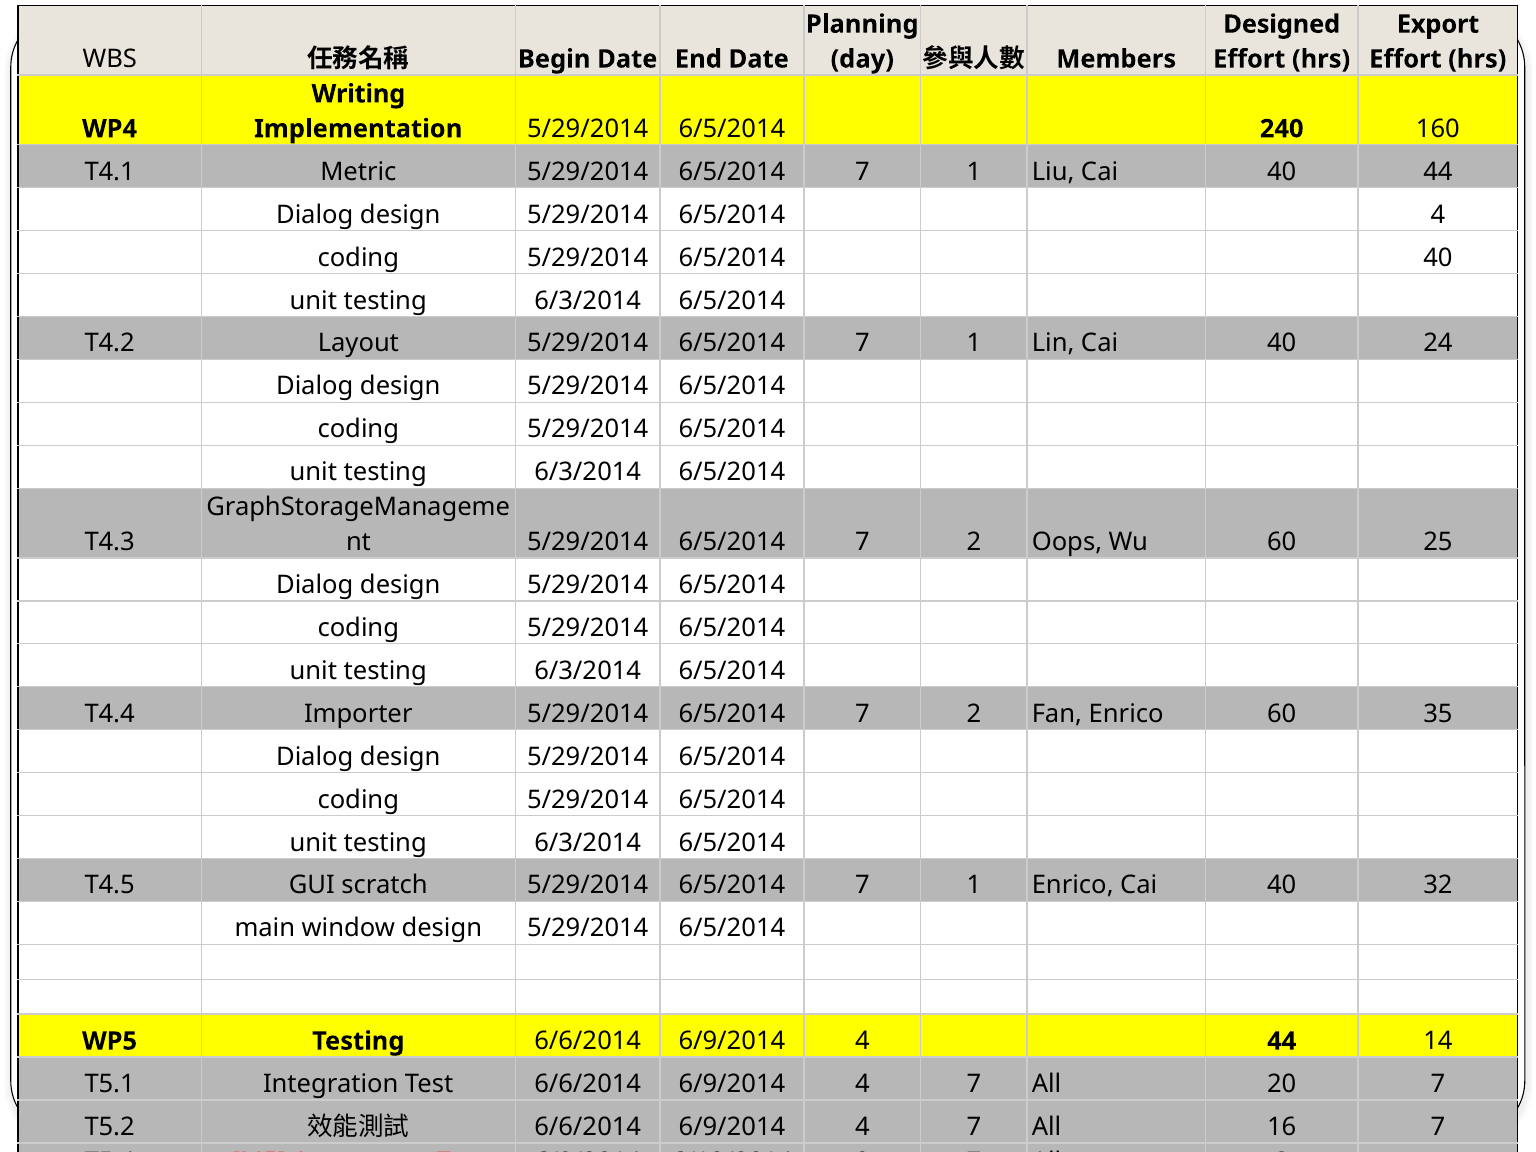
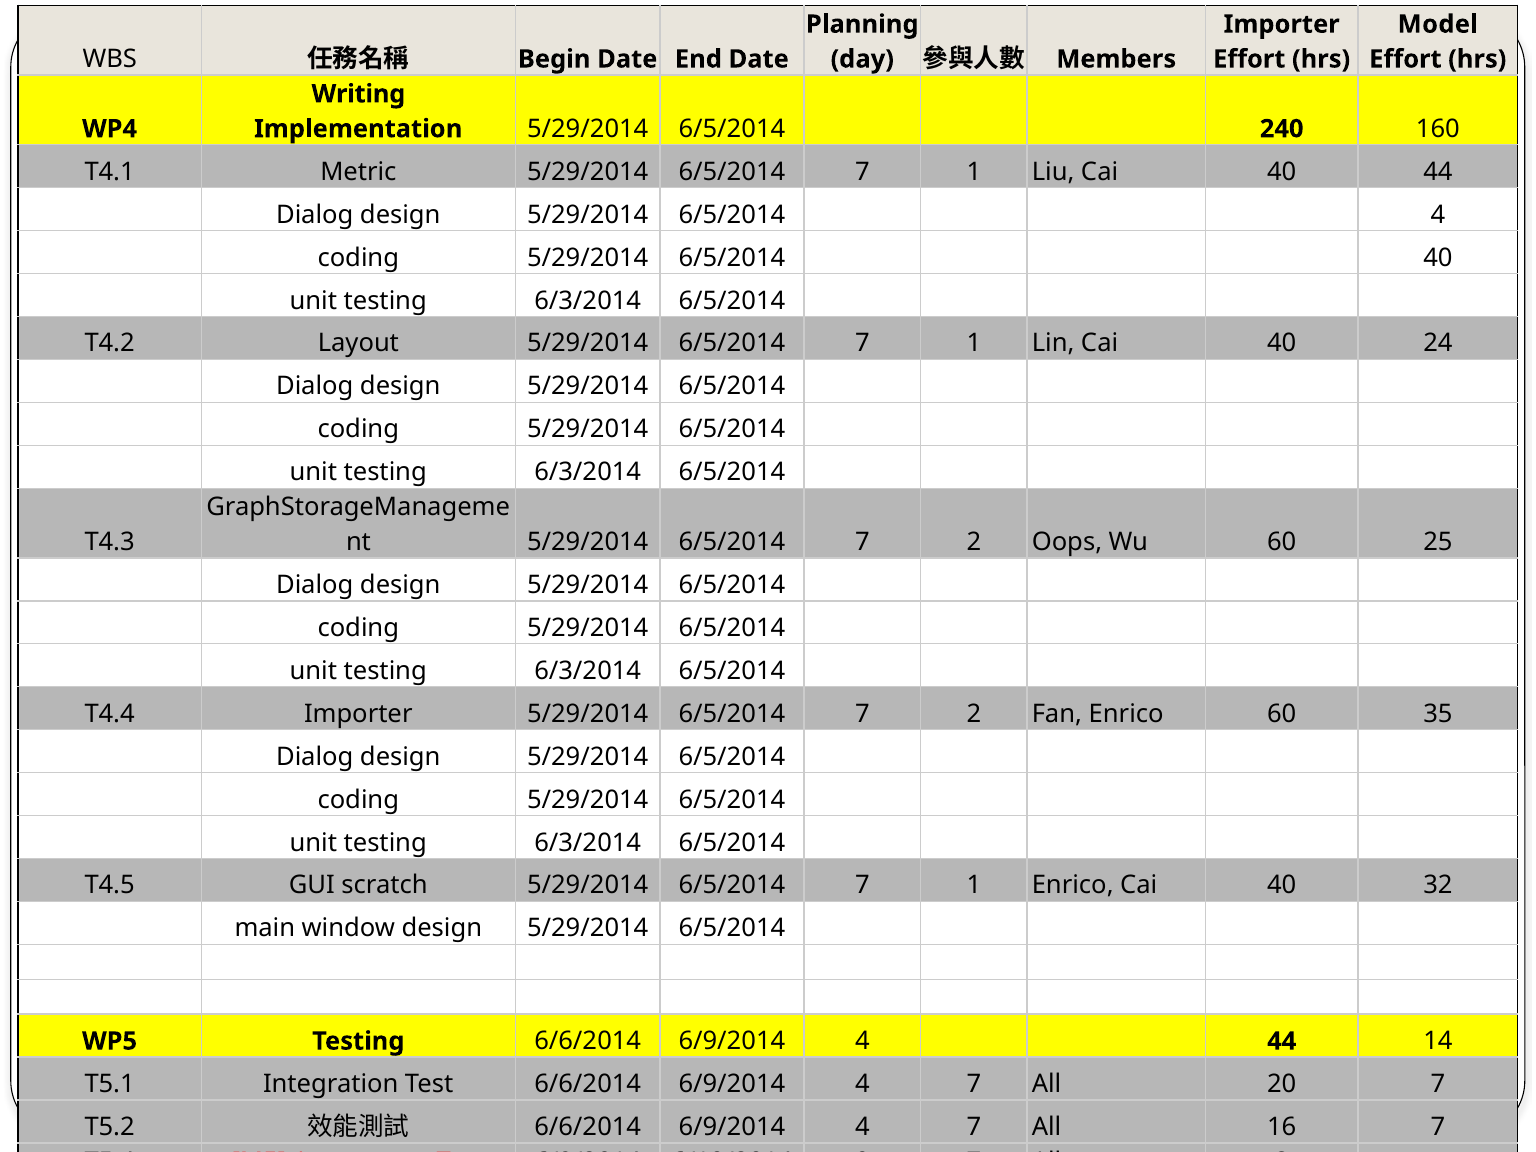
Designed: Designed -> Importer (1282, 24)
Export: Export -> Model (1438, 24)
